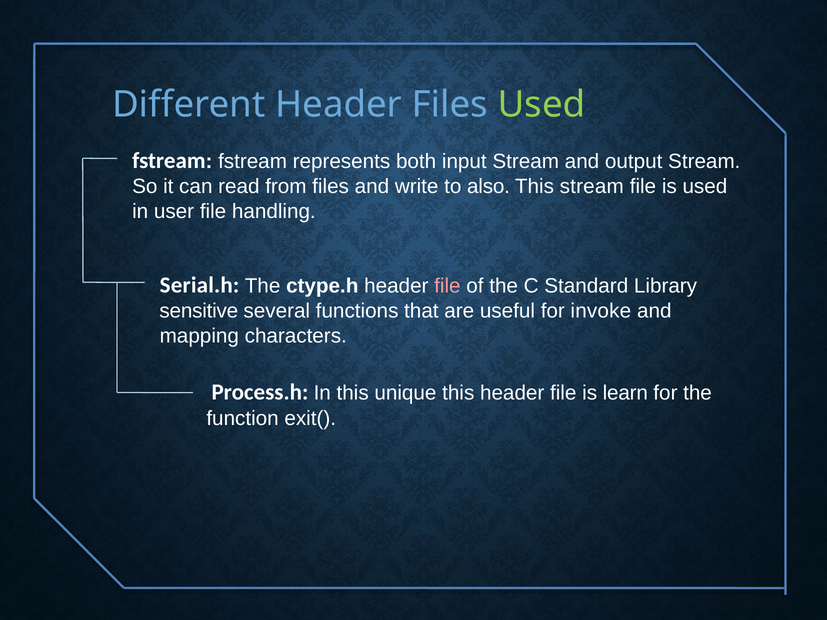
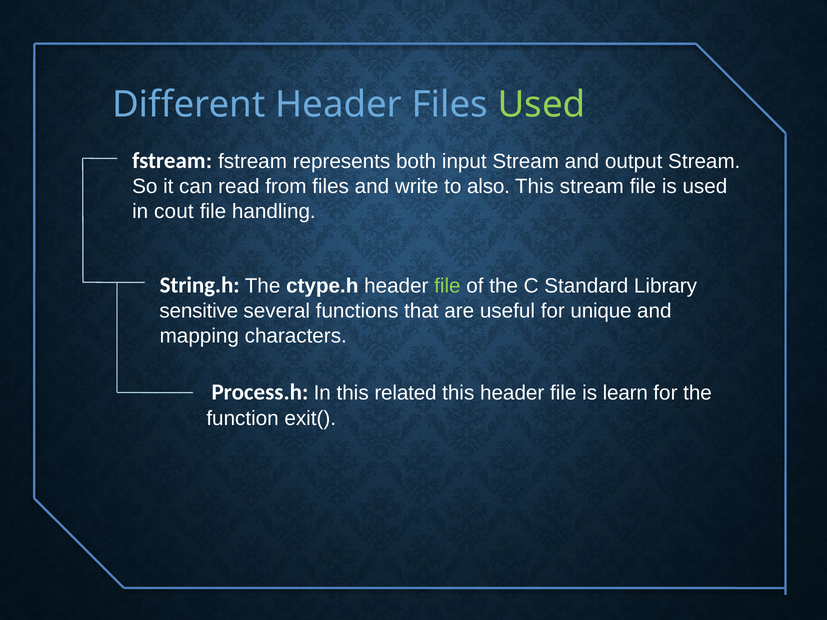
user: user -> cout (174, 211)
Serial.h: Serial.h -> String.h (200, 285)
file colour: pink -> light green (447, 286)
invoke: invoke -> unique (601, 311)
unique: unique -> related (406, 393)
